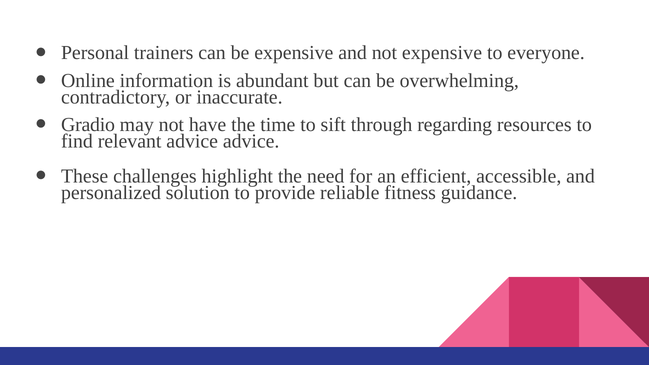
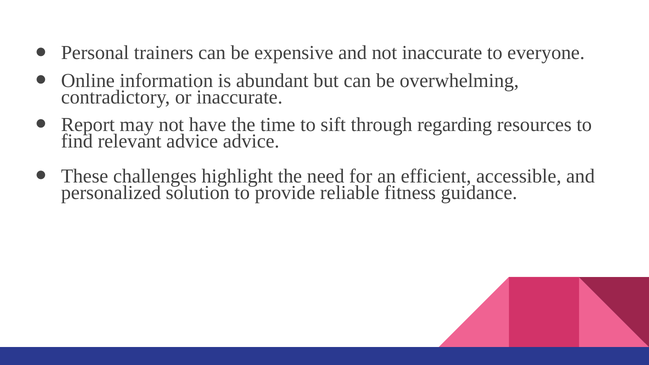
not expensive: expensive -> inaccurate (442, 53)
Gradio: Gradio -> Report (88, 125)
